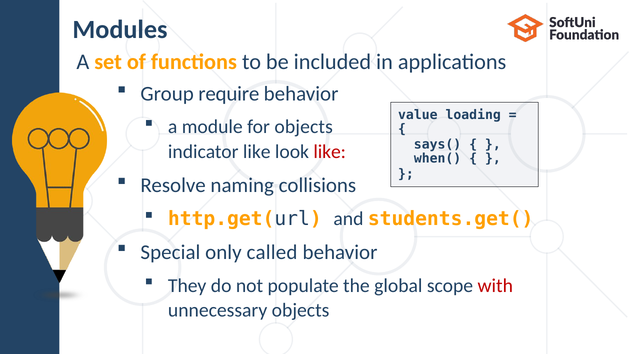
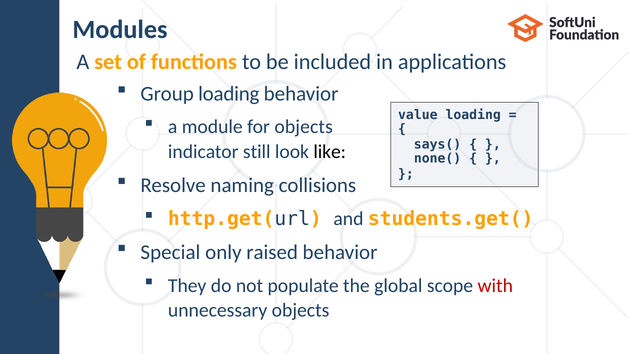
Group require: require -> loading (229, 94)
indicator like: like -> still (257, 152)
like colour: red -> black (330, 152)
when(: when( -> none( (438, 158)
called: called -> raised (272, 252)
